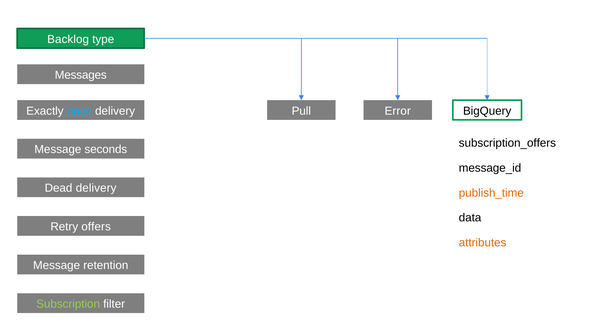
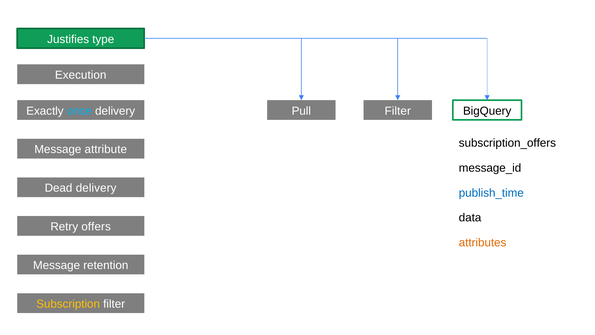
Backlog: Backlog -> Justifies (68, 39)
Messages: Messages -> Execution (81, 75)
Pull Error: Error -> Filter (398, 111)
seconds: seconds -> attribute (106, 149)
publish_time colour: orange -> blue (491, 193)
Subscription colour: light green -> yellow (68, 304)
